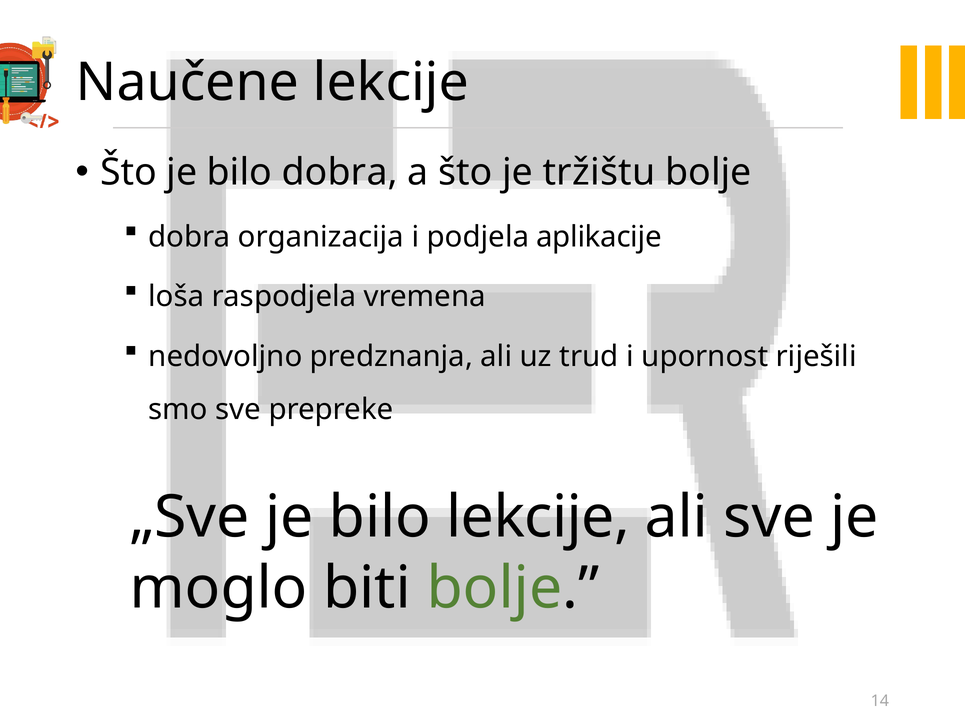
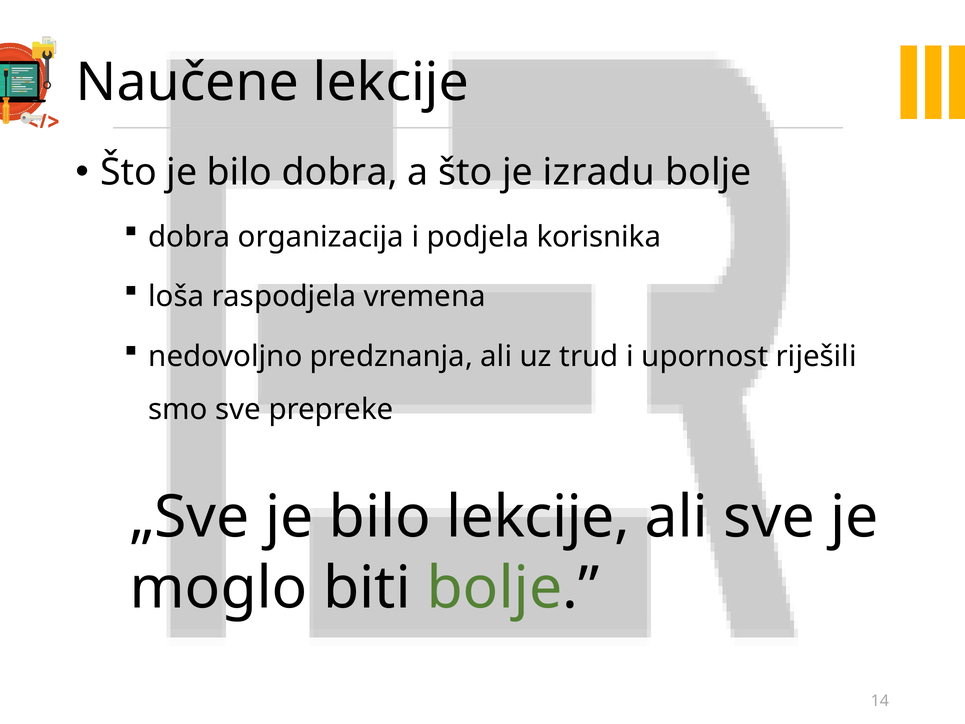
tržištu: tržištu -> izradu (599, 172)
aplikacije: aplikacije -> korisnika (599, 237)
